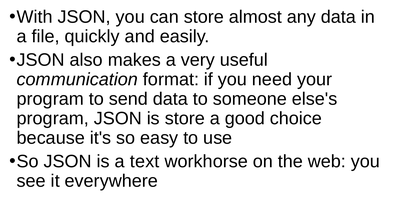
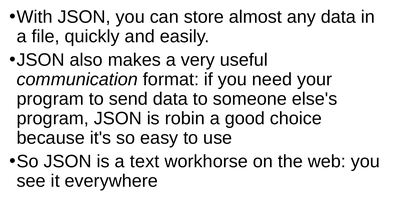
is store: store -> robin (185, 118)
